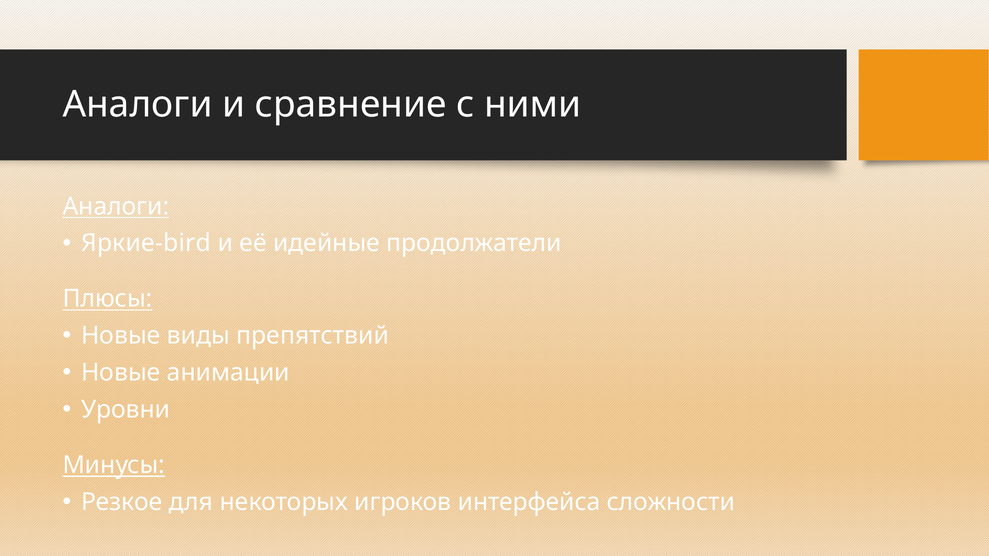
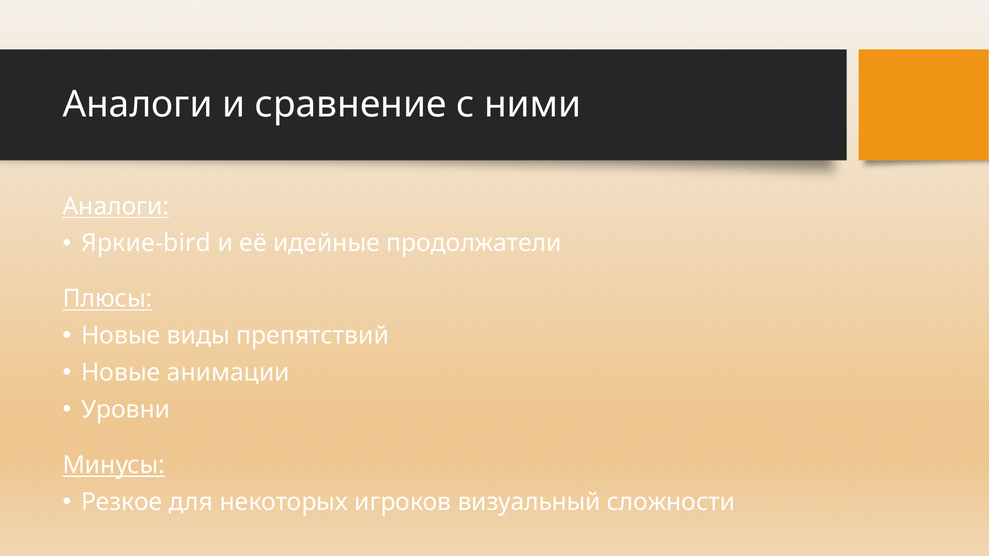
интерфейса: интерфейса -> визуальный (529, 502)
